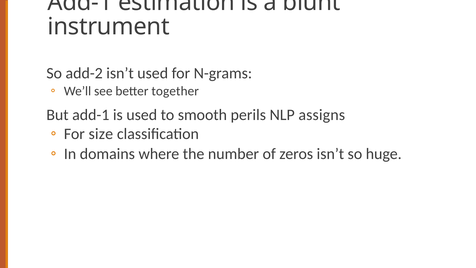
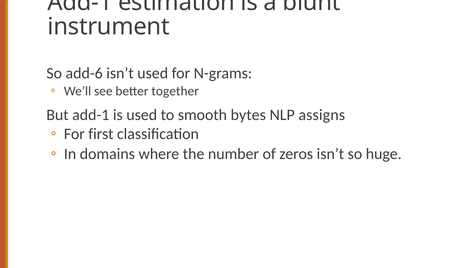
add-2: add-2 -> add-6 (84, 73)
perils: perils -> bytes (248, 115)
size: size -> first (101, 134)
